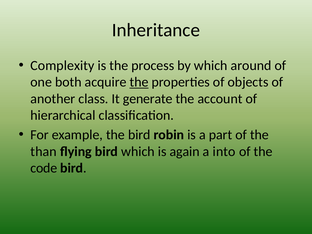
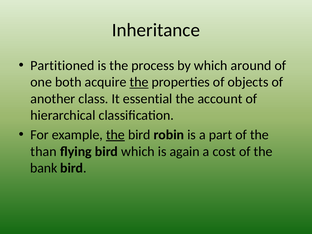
Complexity: Complexity -> Partitioned (62, 65)
generate: generate -> essential (148, 99)
the underline: none -> present (115, 135)
into: into -> cost (224, 151)
code: code -> bank (44, 168)
